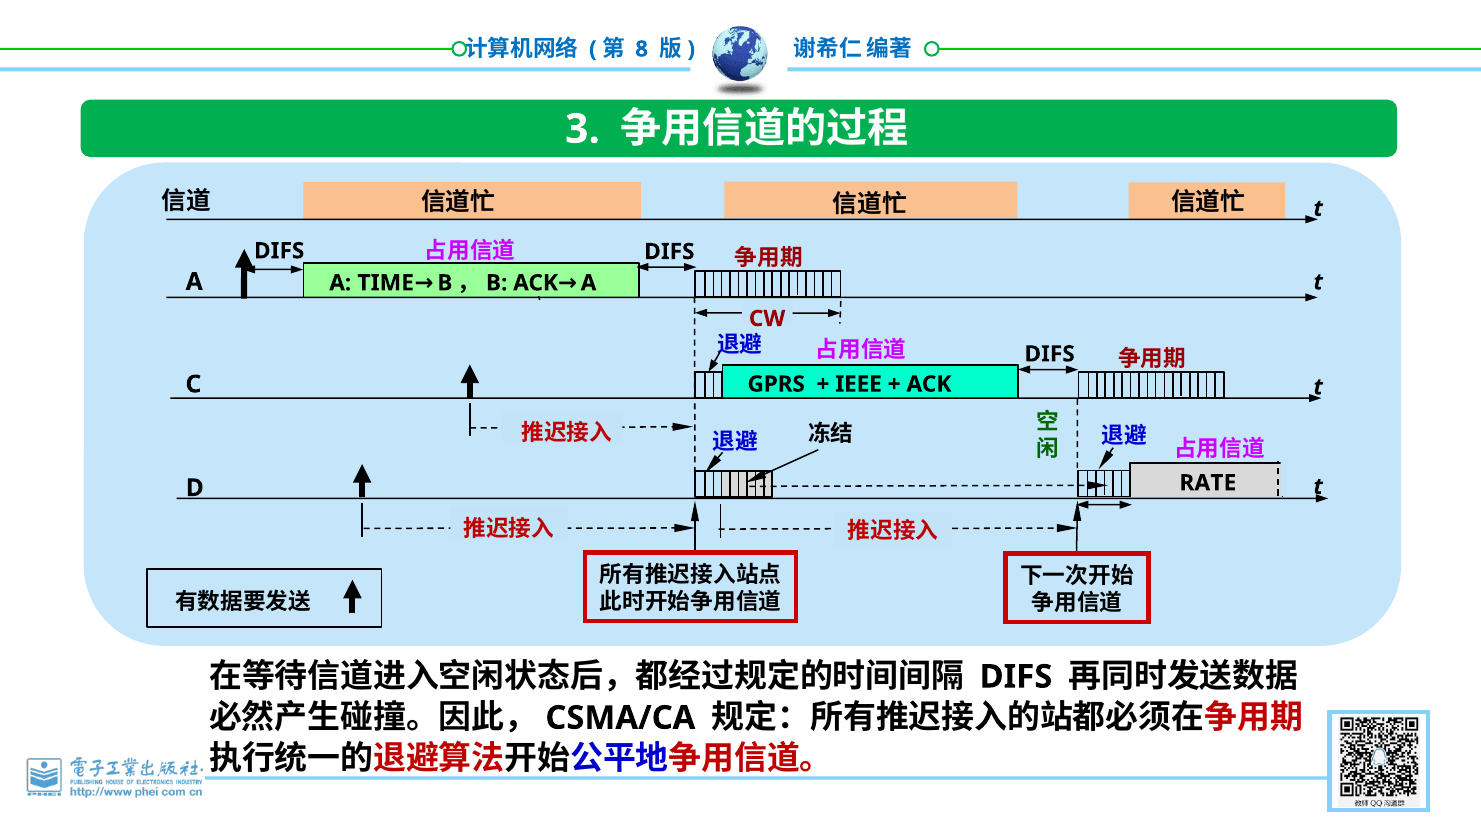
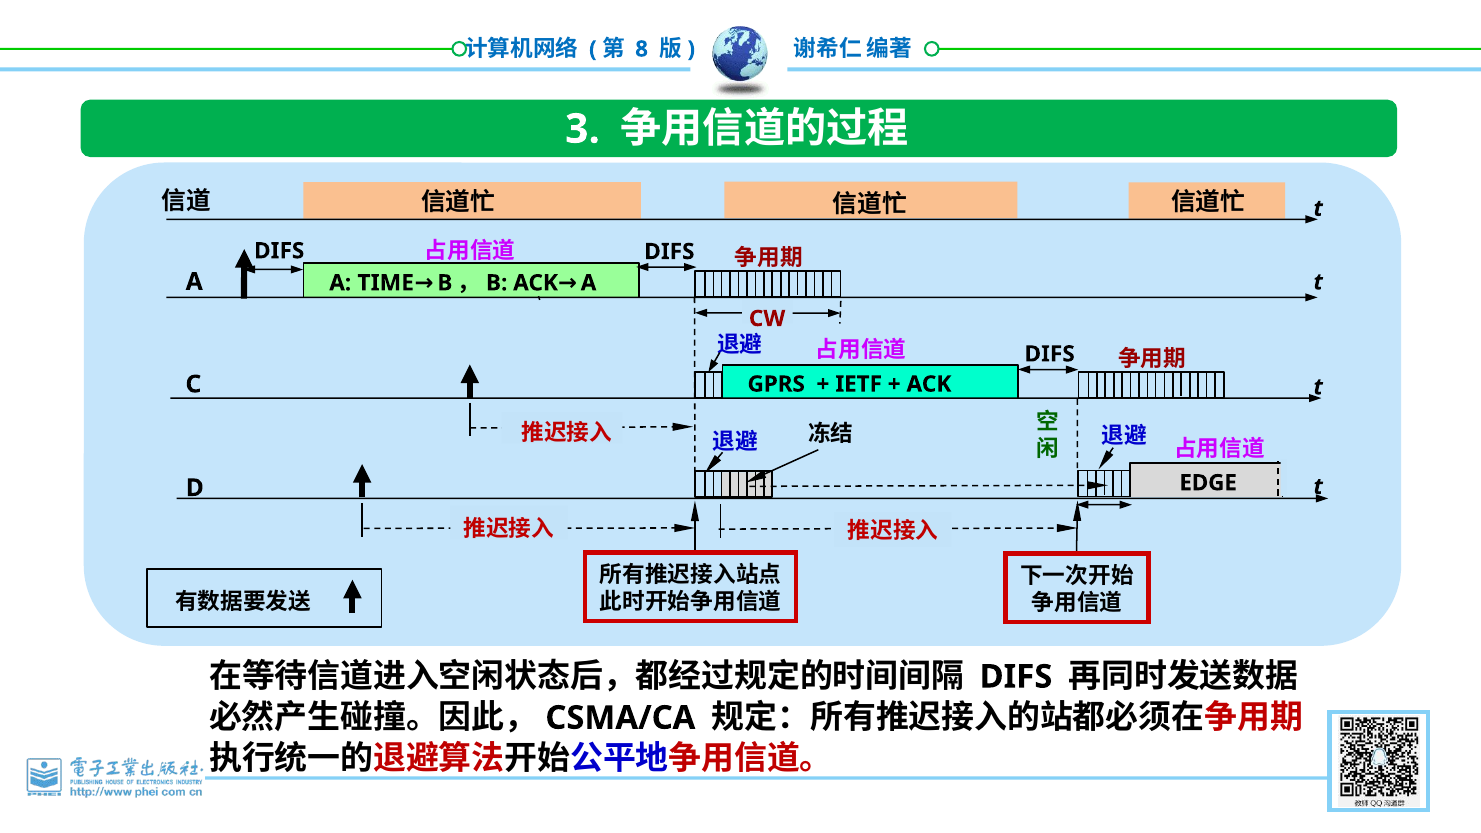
IEEE: IEEE -> IETF (859, 384)
RATE: RATE -> EDGE (1208, 483)
